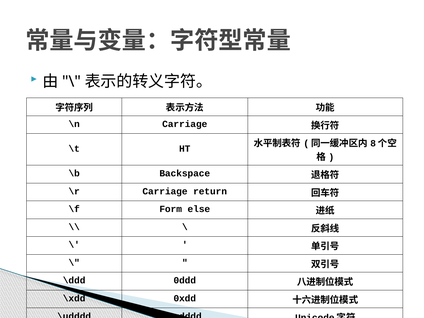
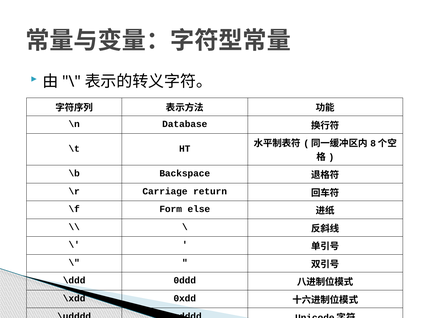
\n Carriage: Carriage -> Database (185, 124)
